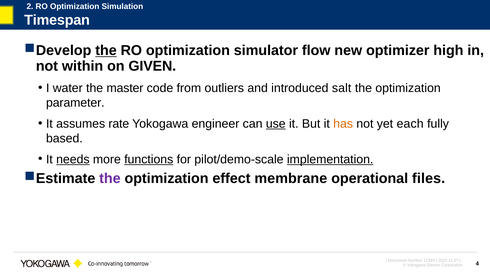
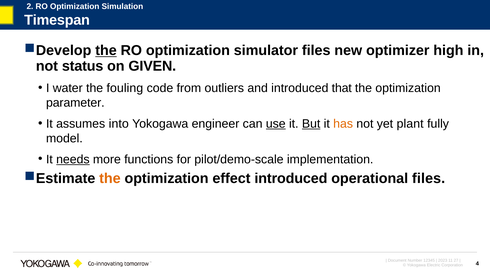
simulator flow: flow -> files (316, 50)
within: within -> status (83, 66)
master: master -> fouling (125, 88)
salt: salt -> that (342, 88)
rate: rate -> into (119, 124)
But underline: none -> present (311, 124)
each: each -> plant (410, 124)
based: based -> model (64, 138)
functions underline: present -> none (149, 159)
implementation underline: present -> none (330, 159)
the colour: purple -> orange (110, 178)
effect membrane: membrane -> introduced (291, 178)
